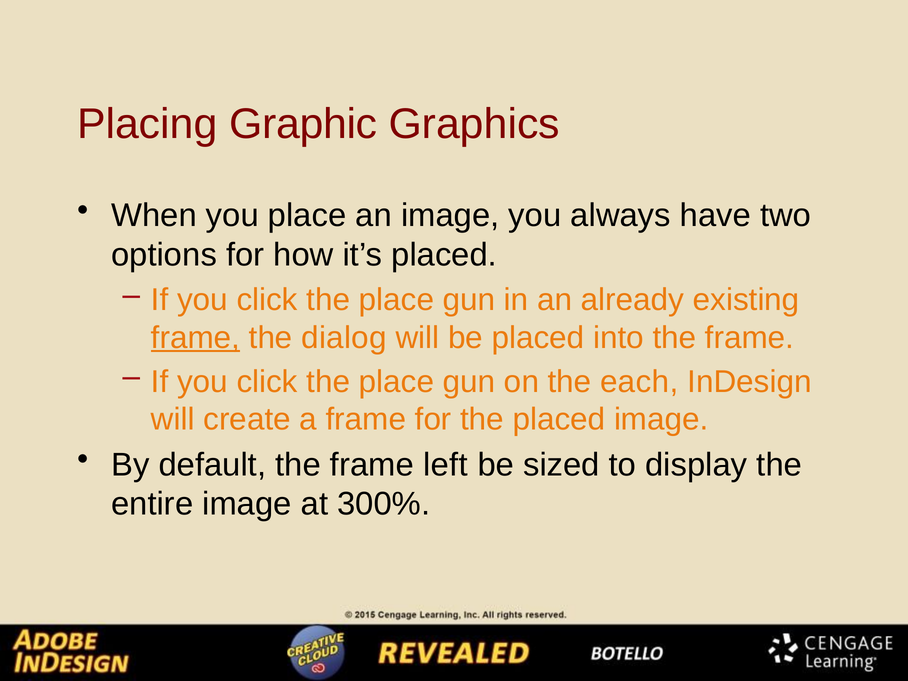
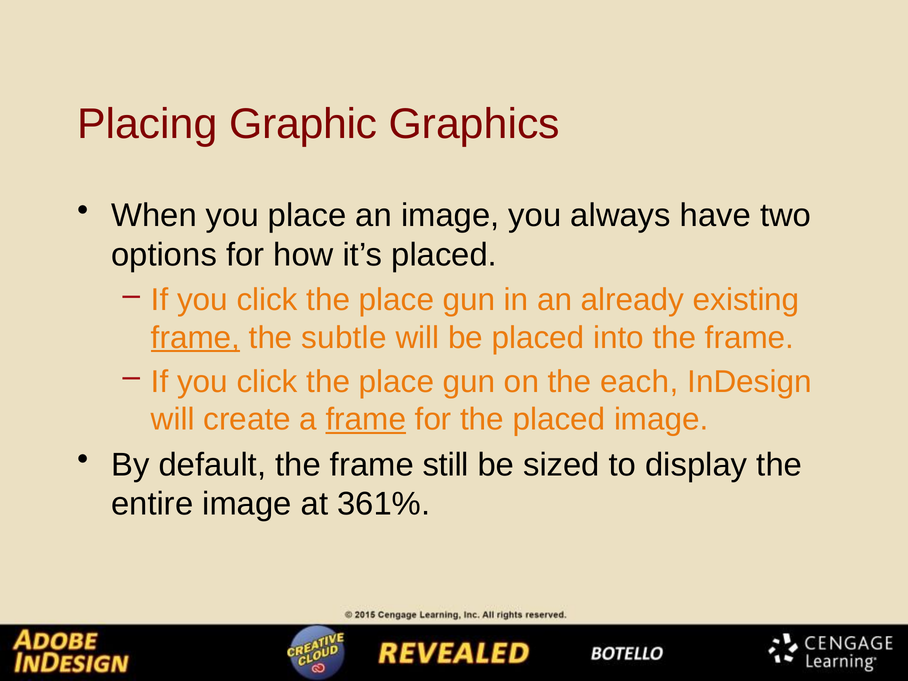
dialog: dialog -> subtle (344, 338)
frame underline: none -> present (366, 420)
left: left -> still (446, 465)
300%: 300% -> 361% (384, 504)
